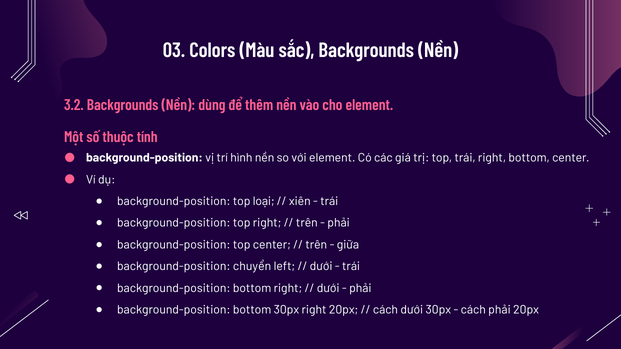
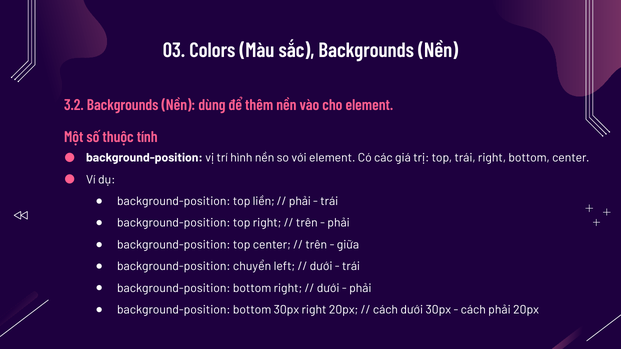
loại: loại -> liền (264, 201)
xiên: xiên -> phải (300, 201)
